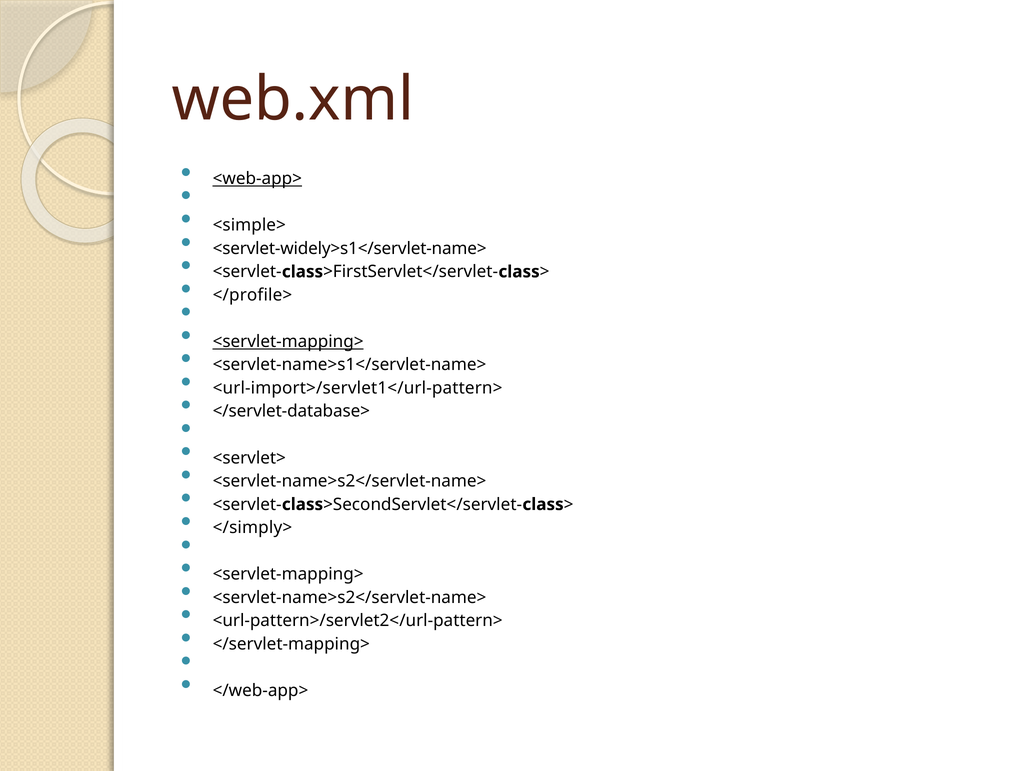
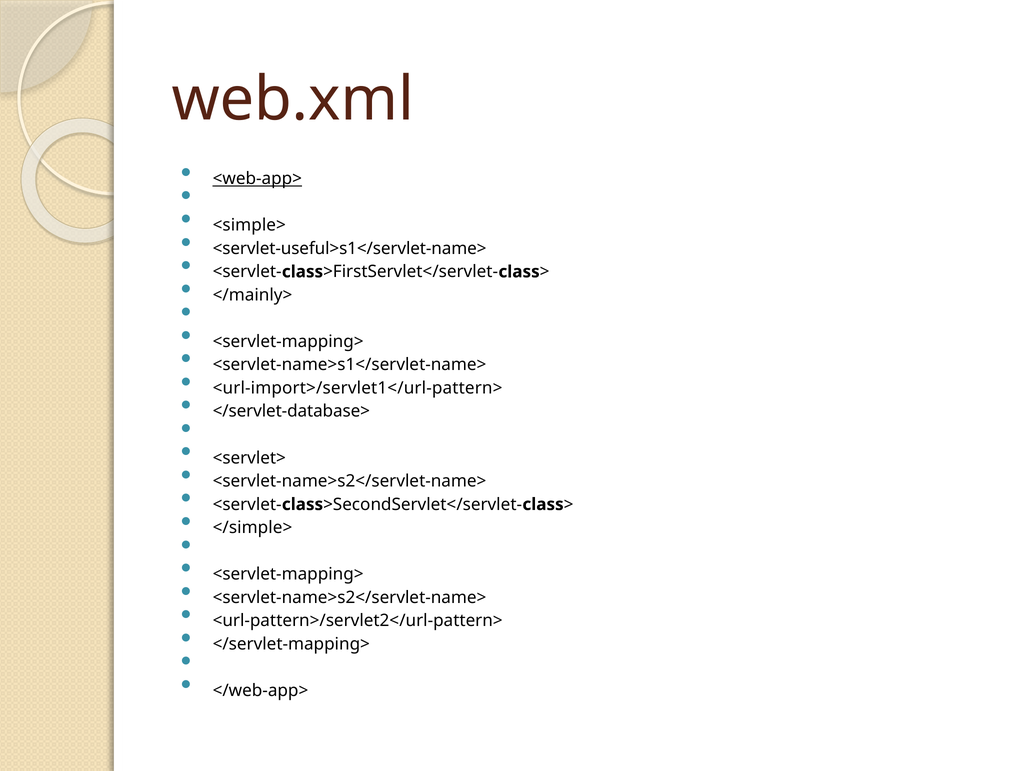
<servlet-widely>s1</servlet-name>: <servlet-widely>s1</servlet-name> -> <servlet-useful>s1</servlet-name> (350, 248)
</profile>: </profile> -> </mainly> (253, 295)
<servlet-mapping> underline: present -> none (288, 342)
</simply>: </simply> -> </simple> (252, 528)
